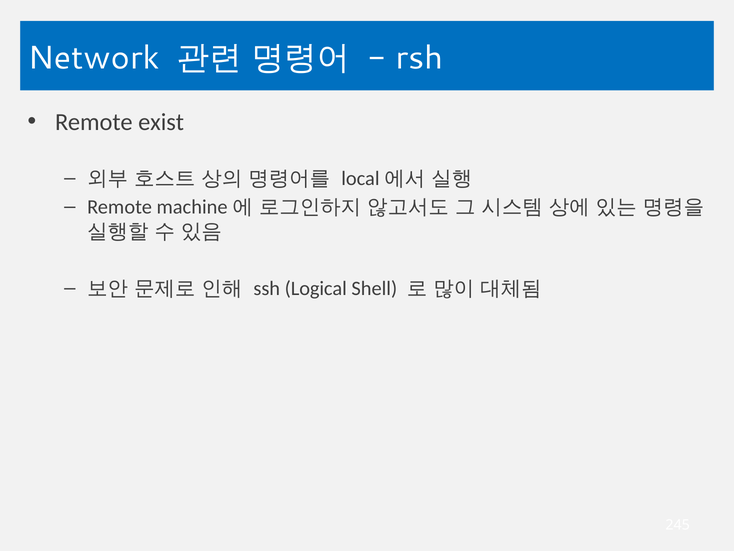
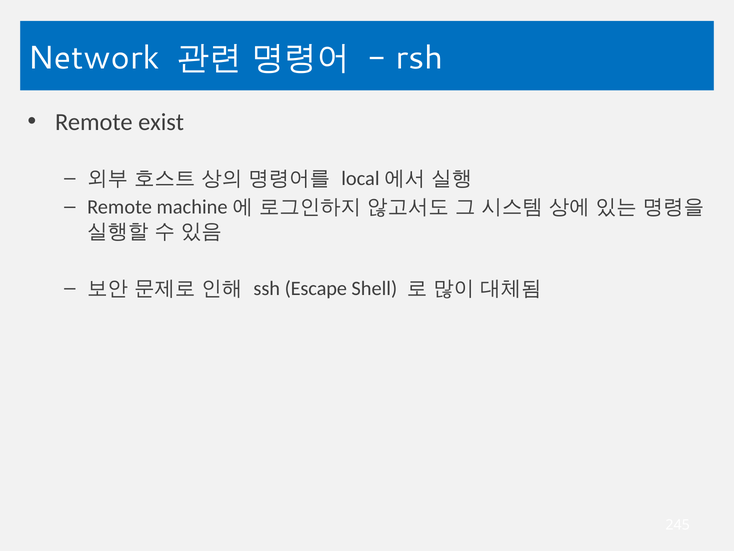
Logical: Logical -> Escape (316, 288)
